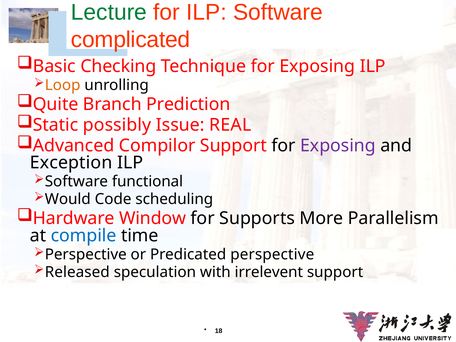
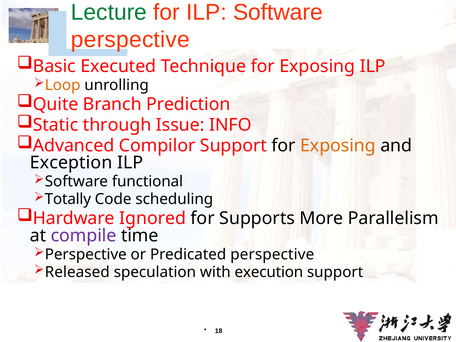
complicated: complicated -> perspective (130, 40)
Checking: Checking -> Executed (118, 66)
possibly: possibly -> through (117, 125)
REAL: REAL -> INFO (230, 125)
Exposing colour: purple -> orange (338, 146)
Would: Would -> Totally (68, 199)
Window: Window -> Ignored (153, 218)
compile colour: blue -> purple (84, 235)
irrelevent: irrelevent -> execution (269, 272)
